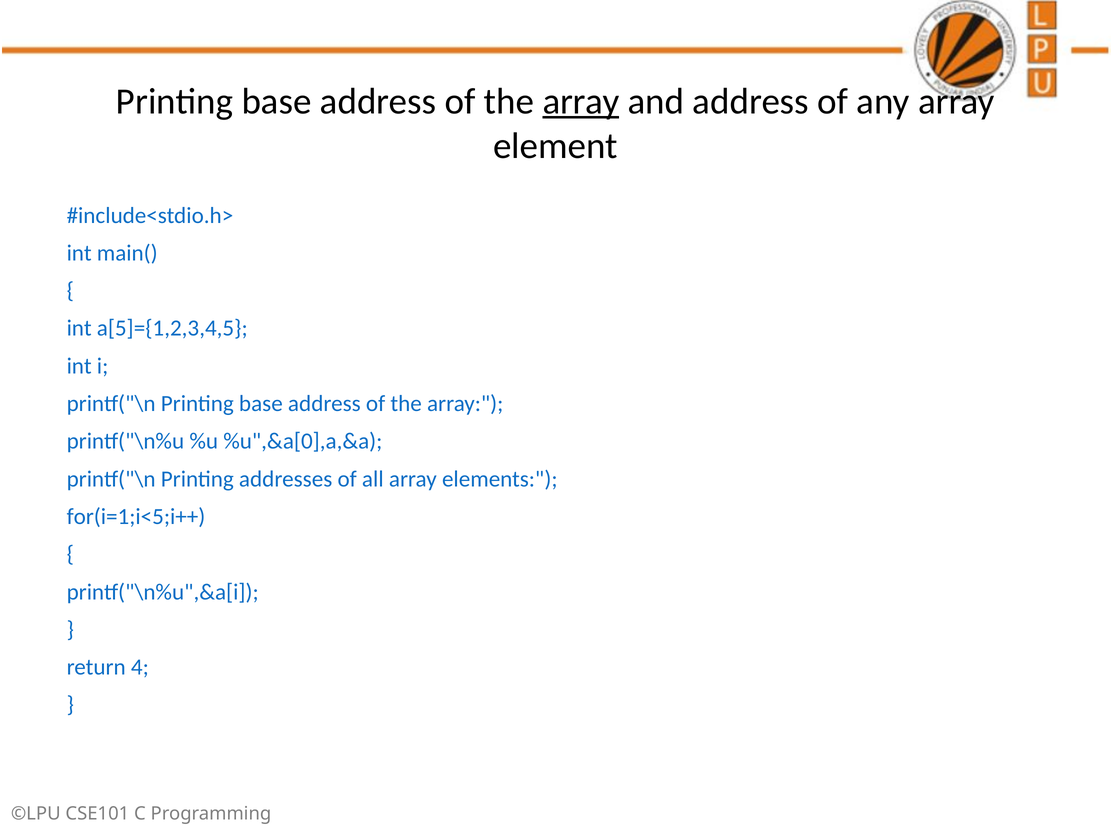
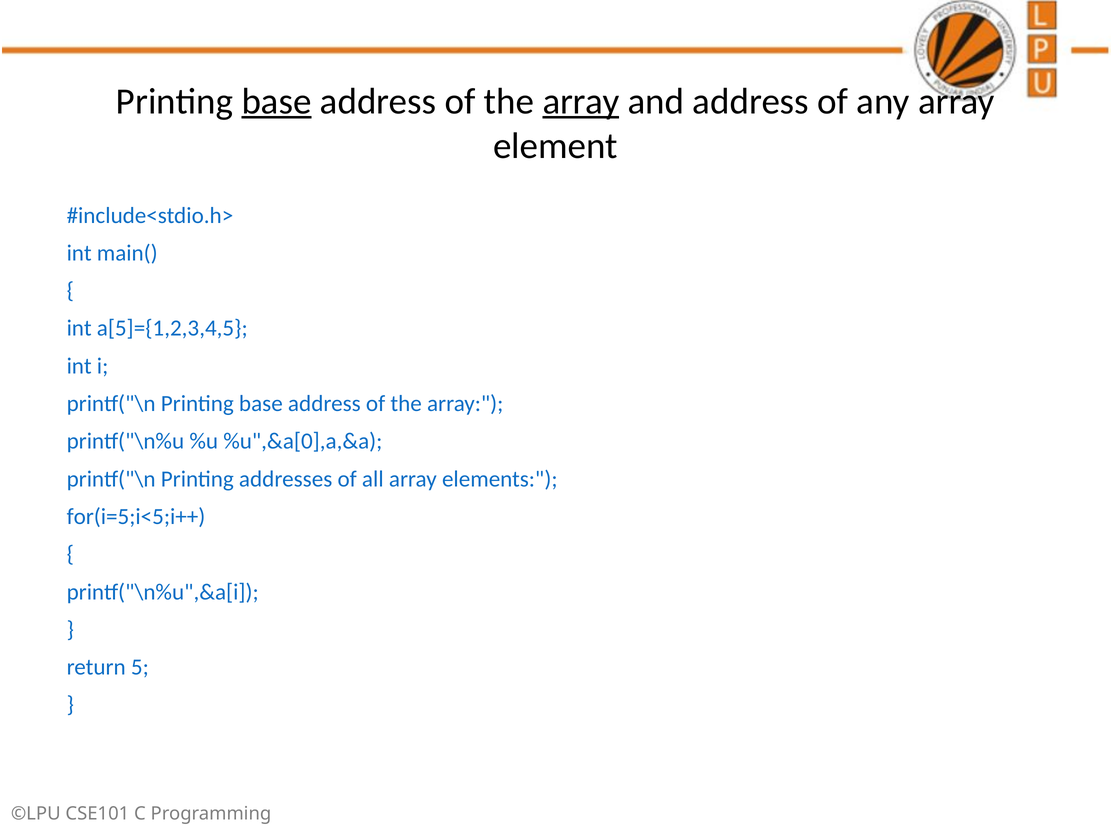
base underline: none -> present (277, 101)
for(i=1;i<5;i++: for(i=1;i<5;i++ -> for(i=5;i<5;i++ (136, 517)
4: 4 -> 5 (140, 667)
